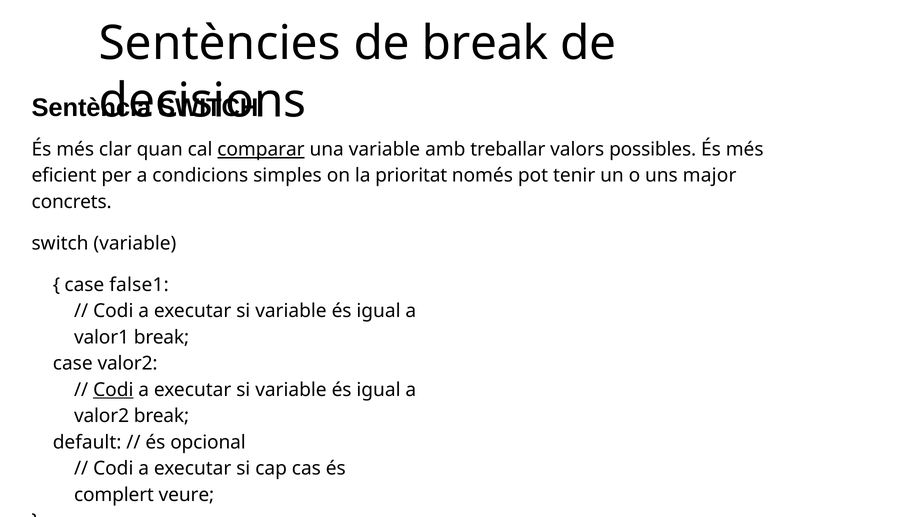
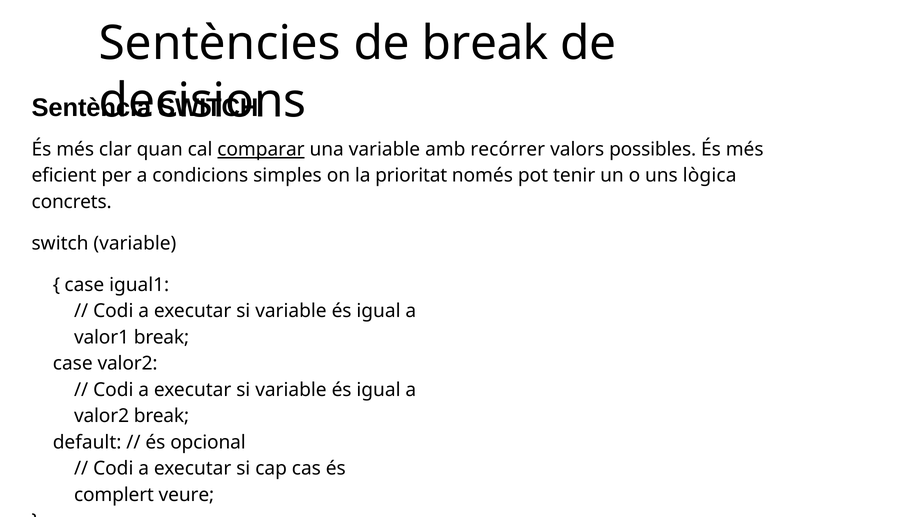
treballar: treballar -> recórrer (508, 149)
major: major -> lògica (710, 176)
false1: false1 -> igual1 (139, 285)
Codi underline: present -> none (113, 390)
